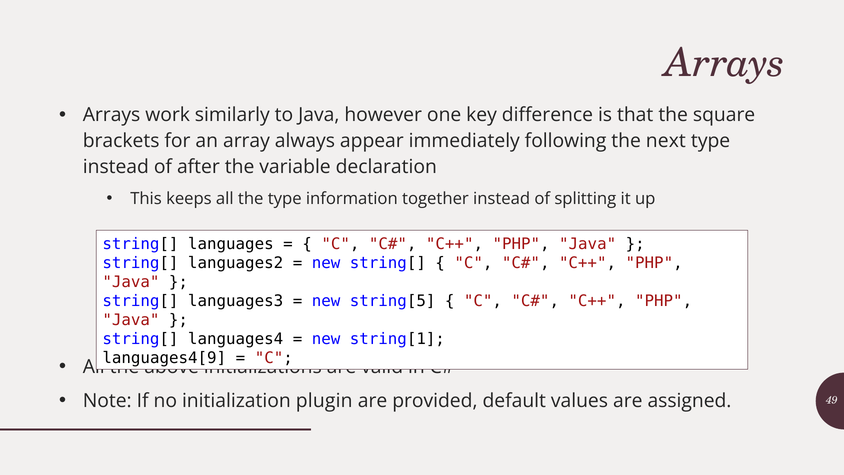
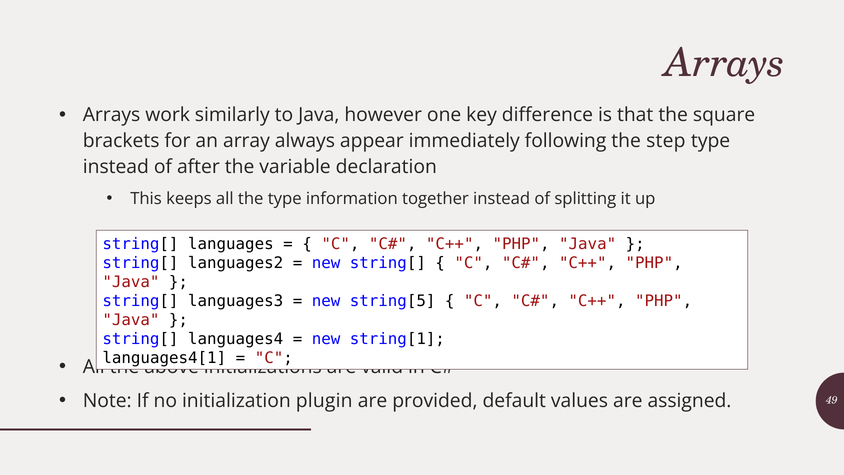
next: next -> step (666, 141)
languages4[9: languages4[9 -> languages4[1 (164, 358)
